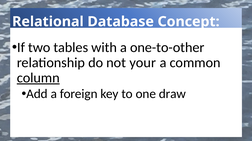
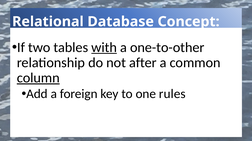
with underline: none -> present (104, 48)
your: your -> after (143, 63)
draw: draw -> rules (172, 94)
